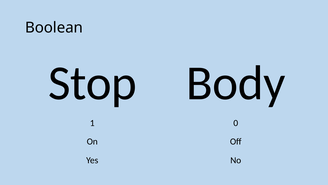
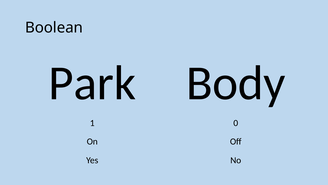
Stop: Stop -> Park (92, 83)
